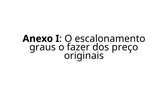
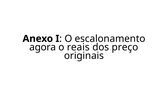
graus: graus -> agora (43, 47)
fazer: fazer -> reais (78, 47)
